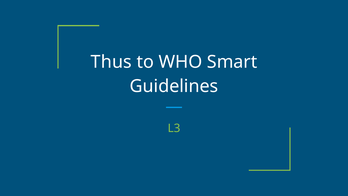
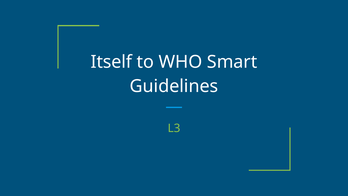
Thus: Thus -> Itself (111, 62)
